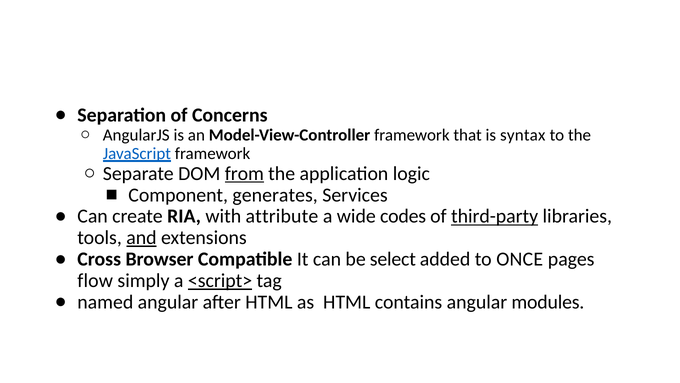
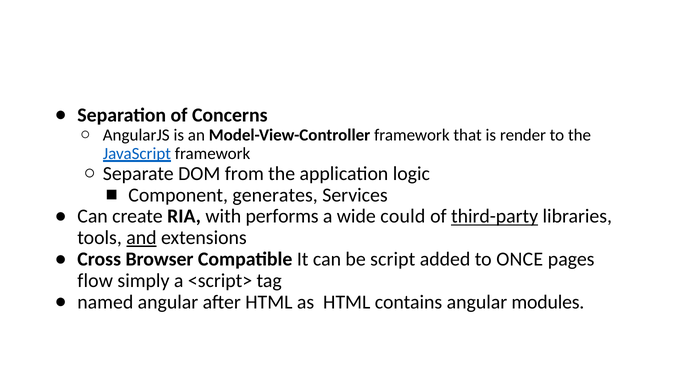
syntax: syntax -> render (523, 135)
from underline: present -> none (244, 173)
attribute: attribute -> performs (282, 216)
codes: codes -> could (403, 216)
select: select -> script (393, 259)
<script> underline: present -> none (220, 280)
